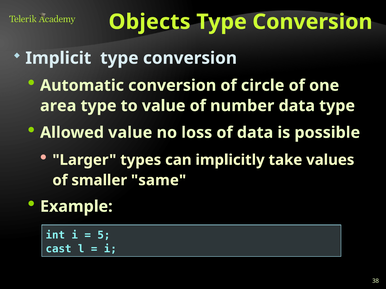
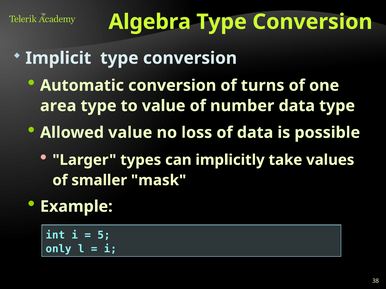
Objects: Objects -> Algebra (150, 22)
circle: circle -> turns (263, 86)
same: same -> mask (159, 181)
cast: cast -> only (59, 249)
